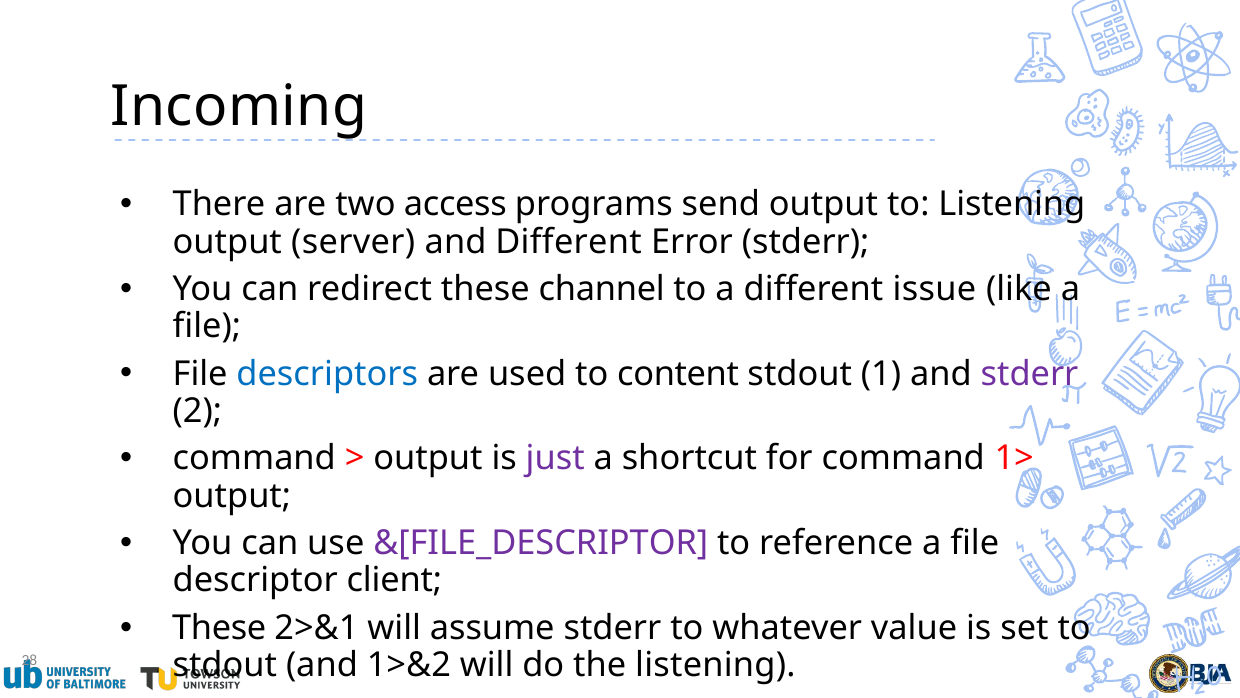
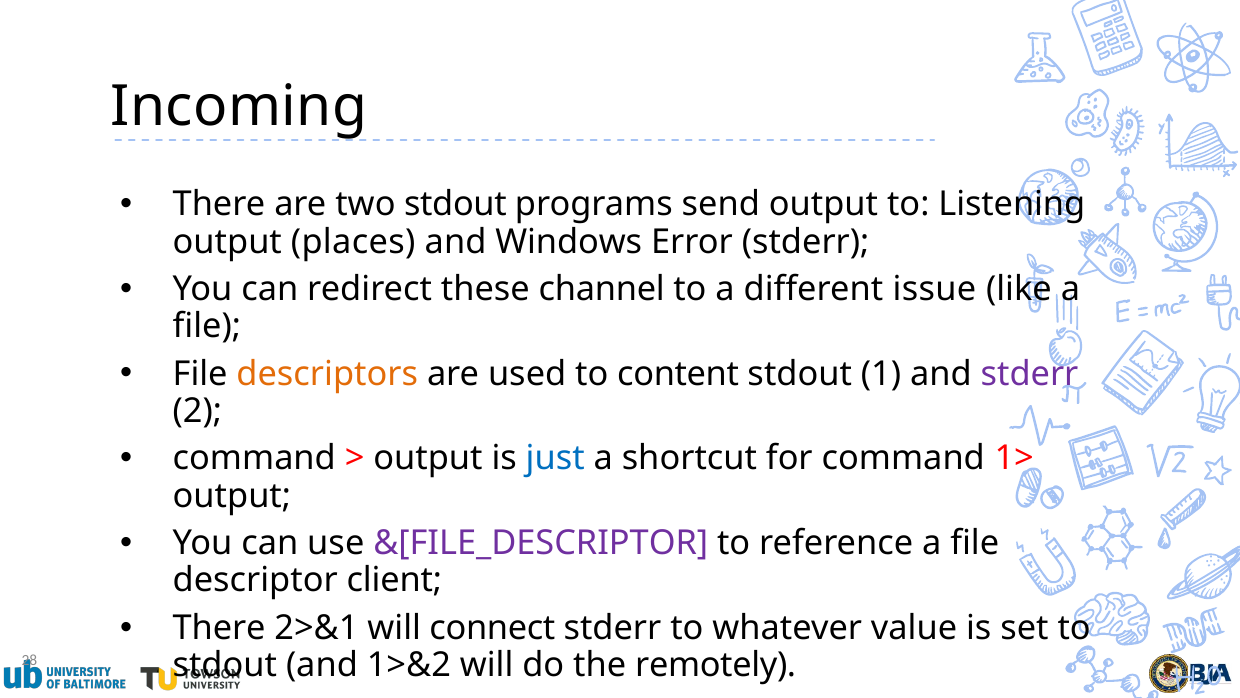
two access: access -> stdout (455, 204)
server: server -> places (353, 242)
and Different: Different -> Windows (569, 242)
descriptors colour: blue -> orange (327, 374)
just colour: purple -> blue (555, 458)
These: These -> There (219, 628)
assume: assume -> connect (492, 628)
the listening: listening -> remotely (716, 665)
